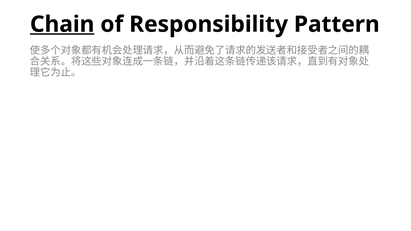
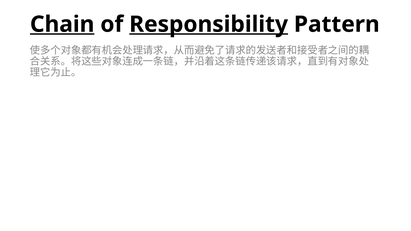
Responsibility underline: none -> present (209, 24)
